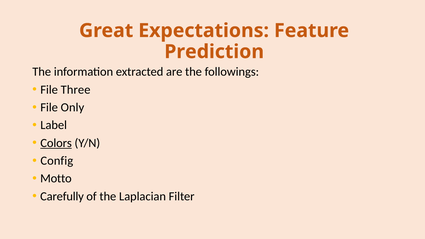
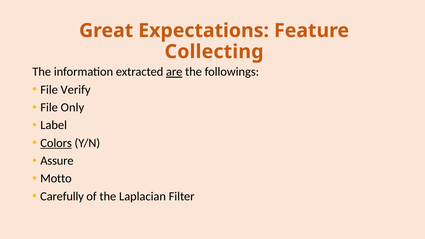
Prediction: Prediction -> Collecting (214, 52)
are underline: none -> present (174, 72)
Three: Three -> Verify (76, 90)
Config: Config -> Assure (57, 161)
